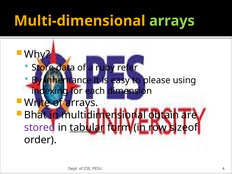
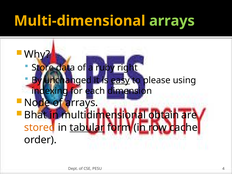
refer: refer -> right (127, 68)
inheritance: inheritance -> unchanged (68, 80)
easy underline: none -> present (120, 80)
Write: Write -> Node (37, 103)
stored colour: purple -> orange (40, 127)
sizeof: sizeof -> cache (184, 127)
